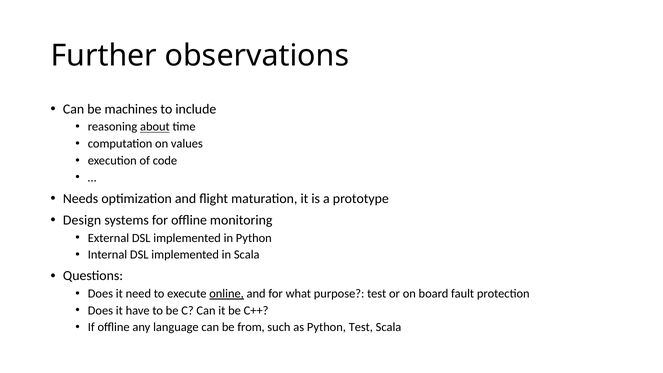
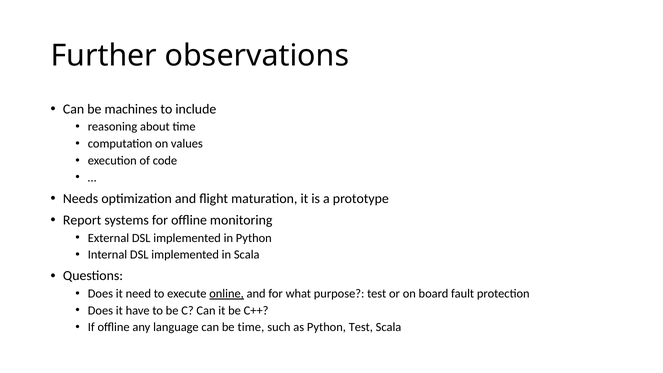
about underline: present -> none (155, 127)
Design: Design -> Report (82, 220)
be from: from -> time (251, 327)
